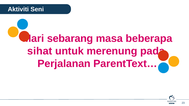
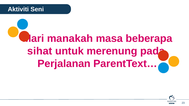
sebarang: sebarang -> manakah (70, 39)
